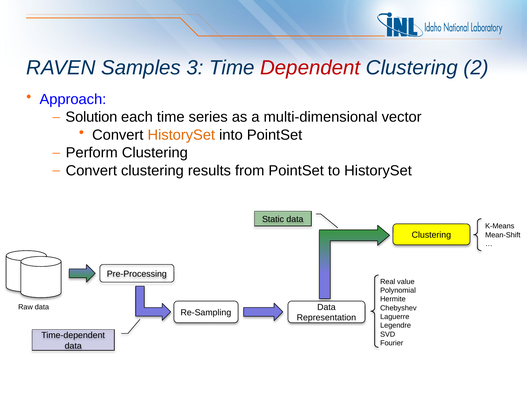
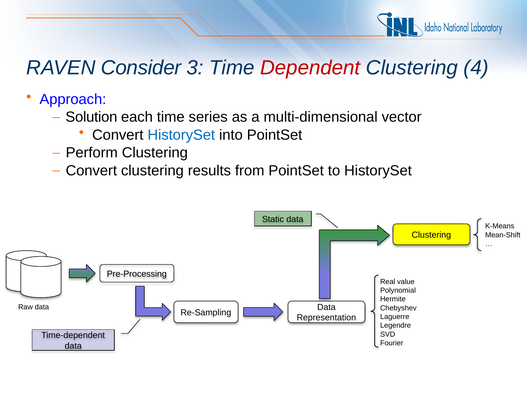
Samples: Samples -> Consider (141, 68)
2: 2 -> 4 (476, 68)
HistorySet colour: orange -> blue (181, 135)
